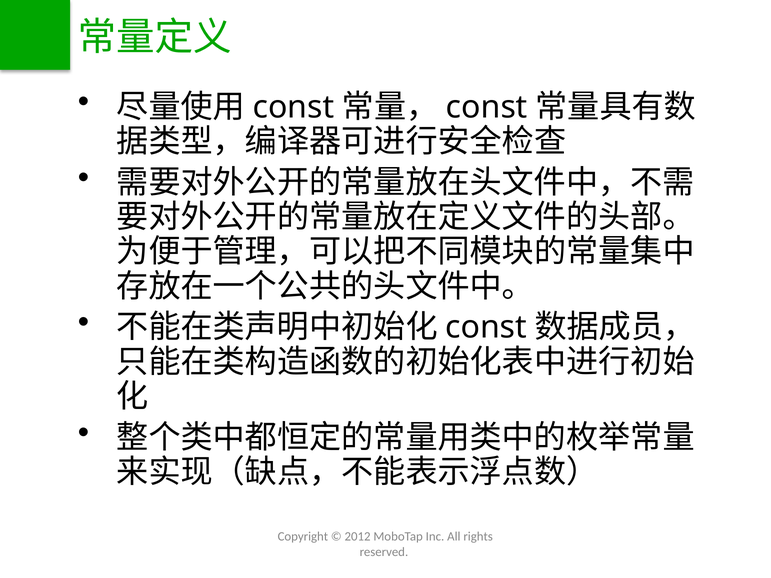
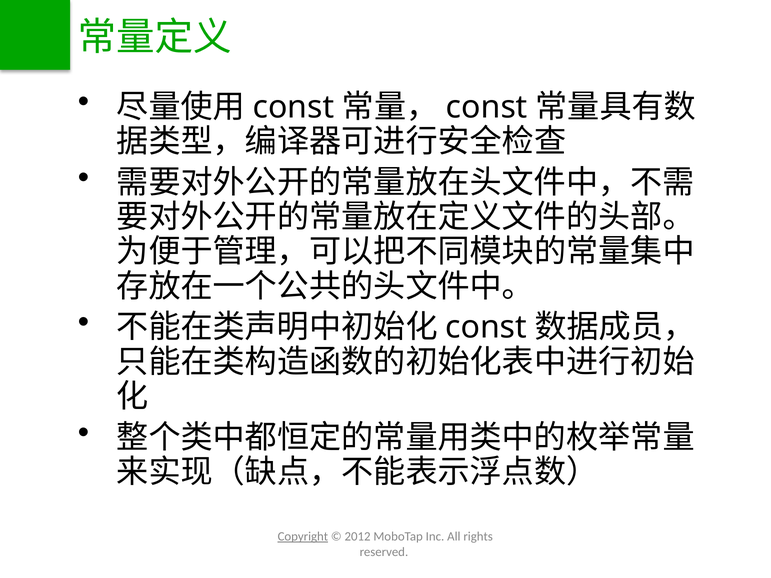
Copyright underline: none -> present (303, 537)
